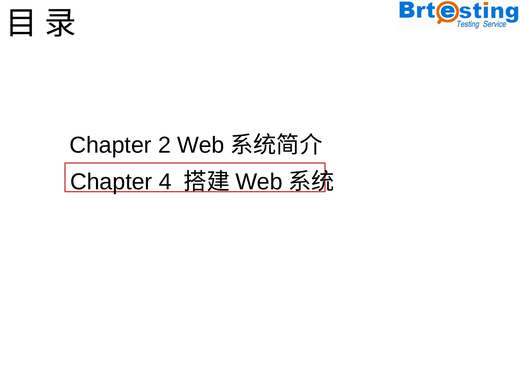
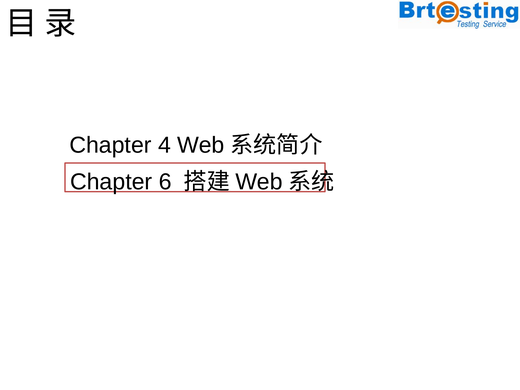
2: 2 -> 4 (164, 145)
4: 4 -> 6 (165, 182)
